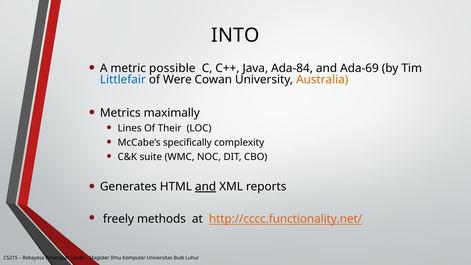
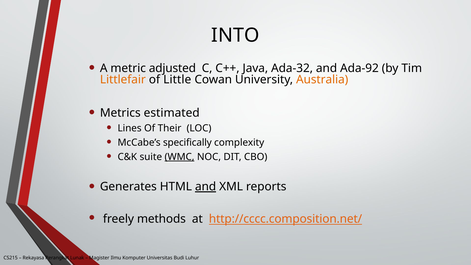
possible: possible -> adjusted (172, 68)
Ada-84: Ada-84 -> Ada-32 (292, 68)
Ada-69: Ada-69 -> Ada-92 (359, 68)
Littlefair colour: blue -> orange (123, 80)
Were: Were -> Little (177, 80)
maximally: maximally -> estimated (172, 113)
WMC underline: none -> present (180, 157)
http://cccc.functionality.net/: http://cccc.functionality.net/ -> http://cccc.composition.net/ (286, 219)
